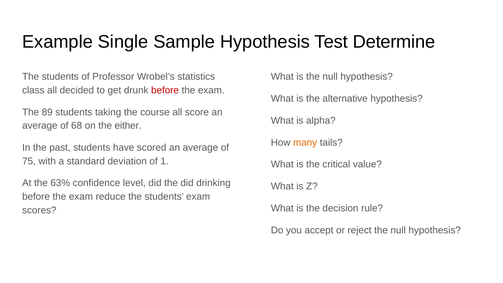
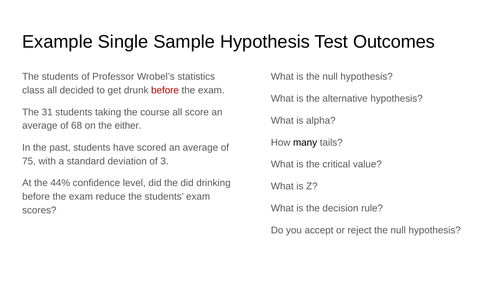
Determine: Determine -> Outcomes (394, 42)
89: 89 -> 31 (47, 112)
many colour: orange -> black (305, 142)
1: 1 -> 3 (165, 161)
63%: 63% -> 44% (60, 183)
